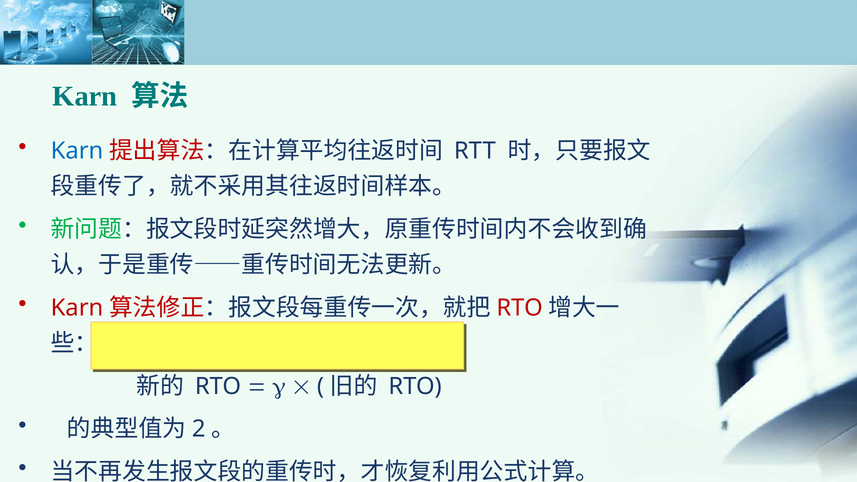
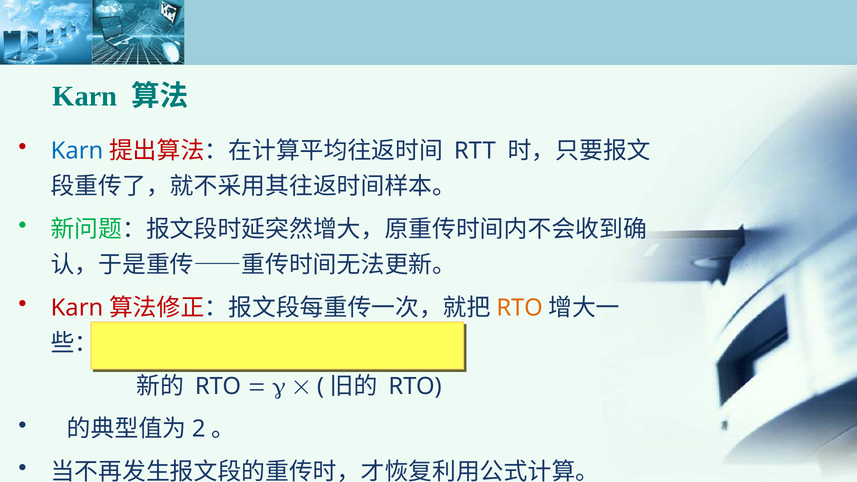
RTO colour: red -> orange (520, 308)
